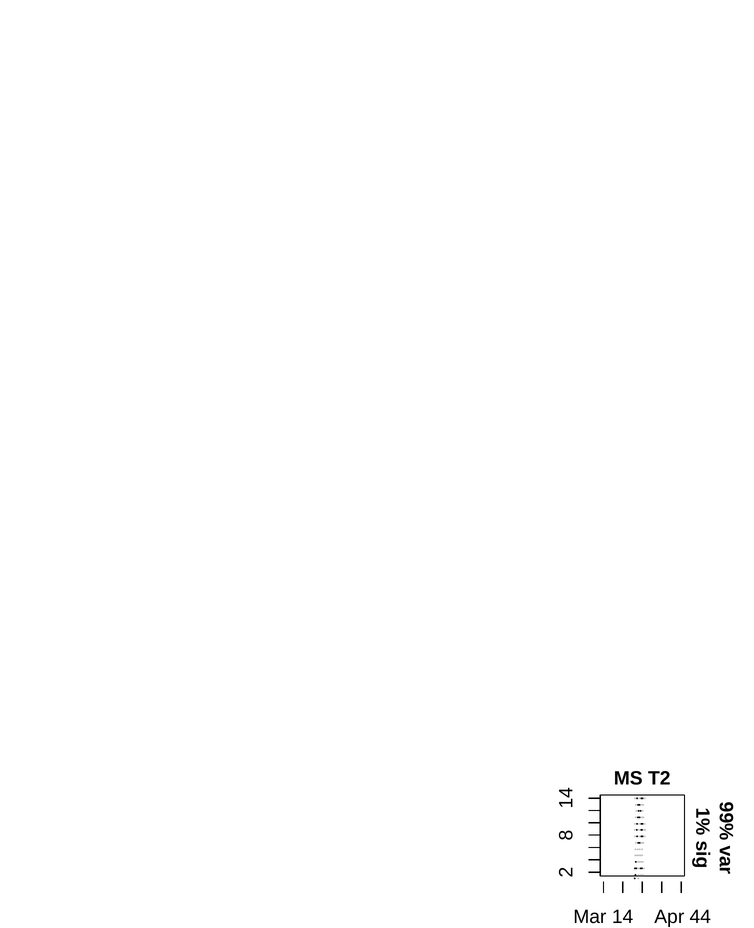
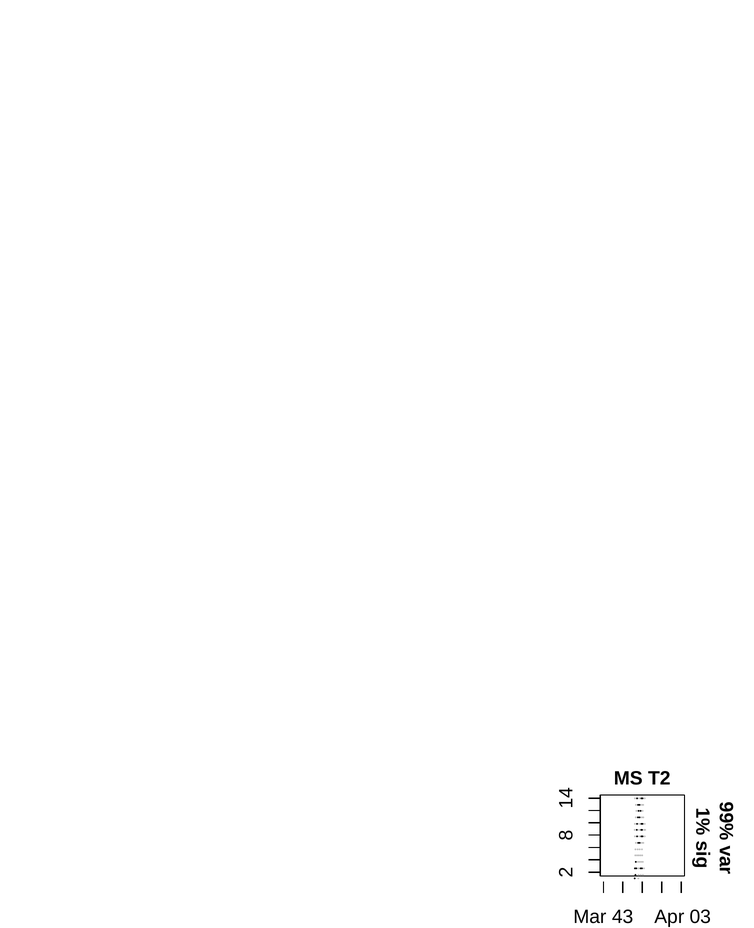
14: 14 -> 43 (623, 917)
44: 44 -> 03 (700, 917)
